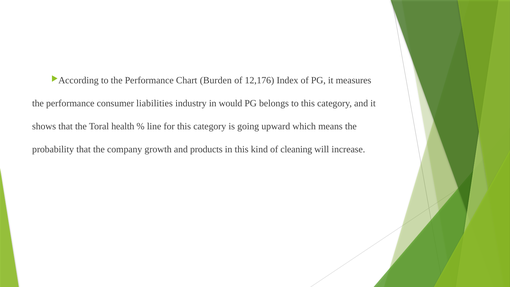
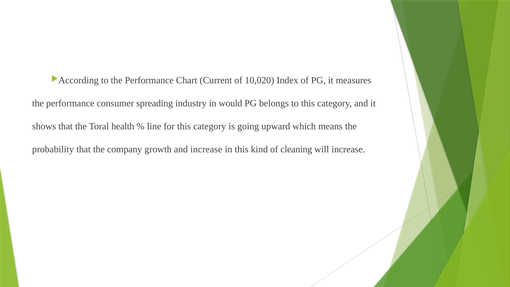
Burden: Burden -> Current (216, 80)
12,176: 12,176 -> 10,020 (259, 80)
liabilities: liabilities -> spreading (155, 103)
and products: products -> increase (206, 149)
